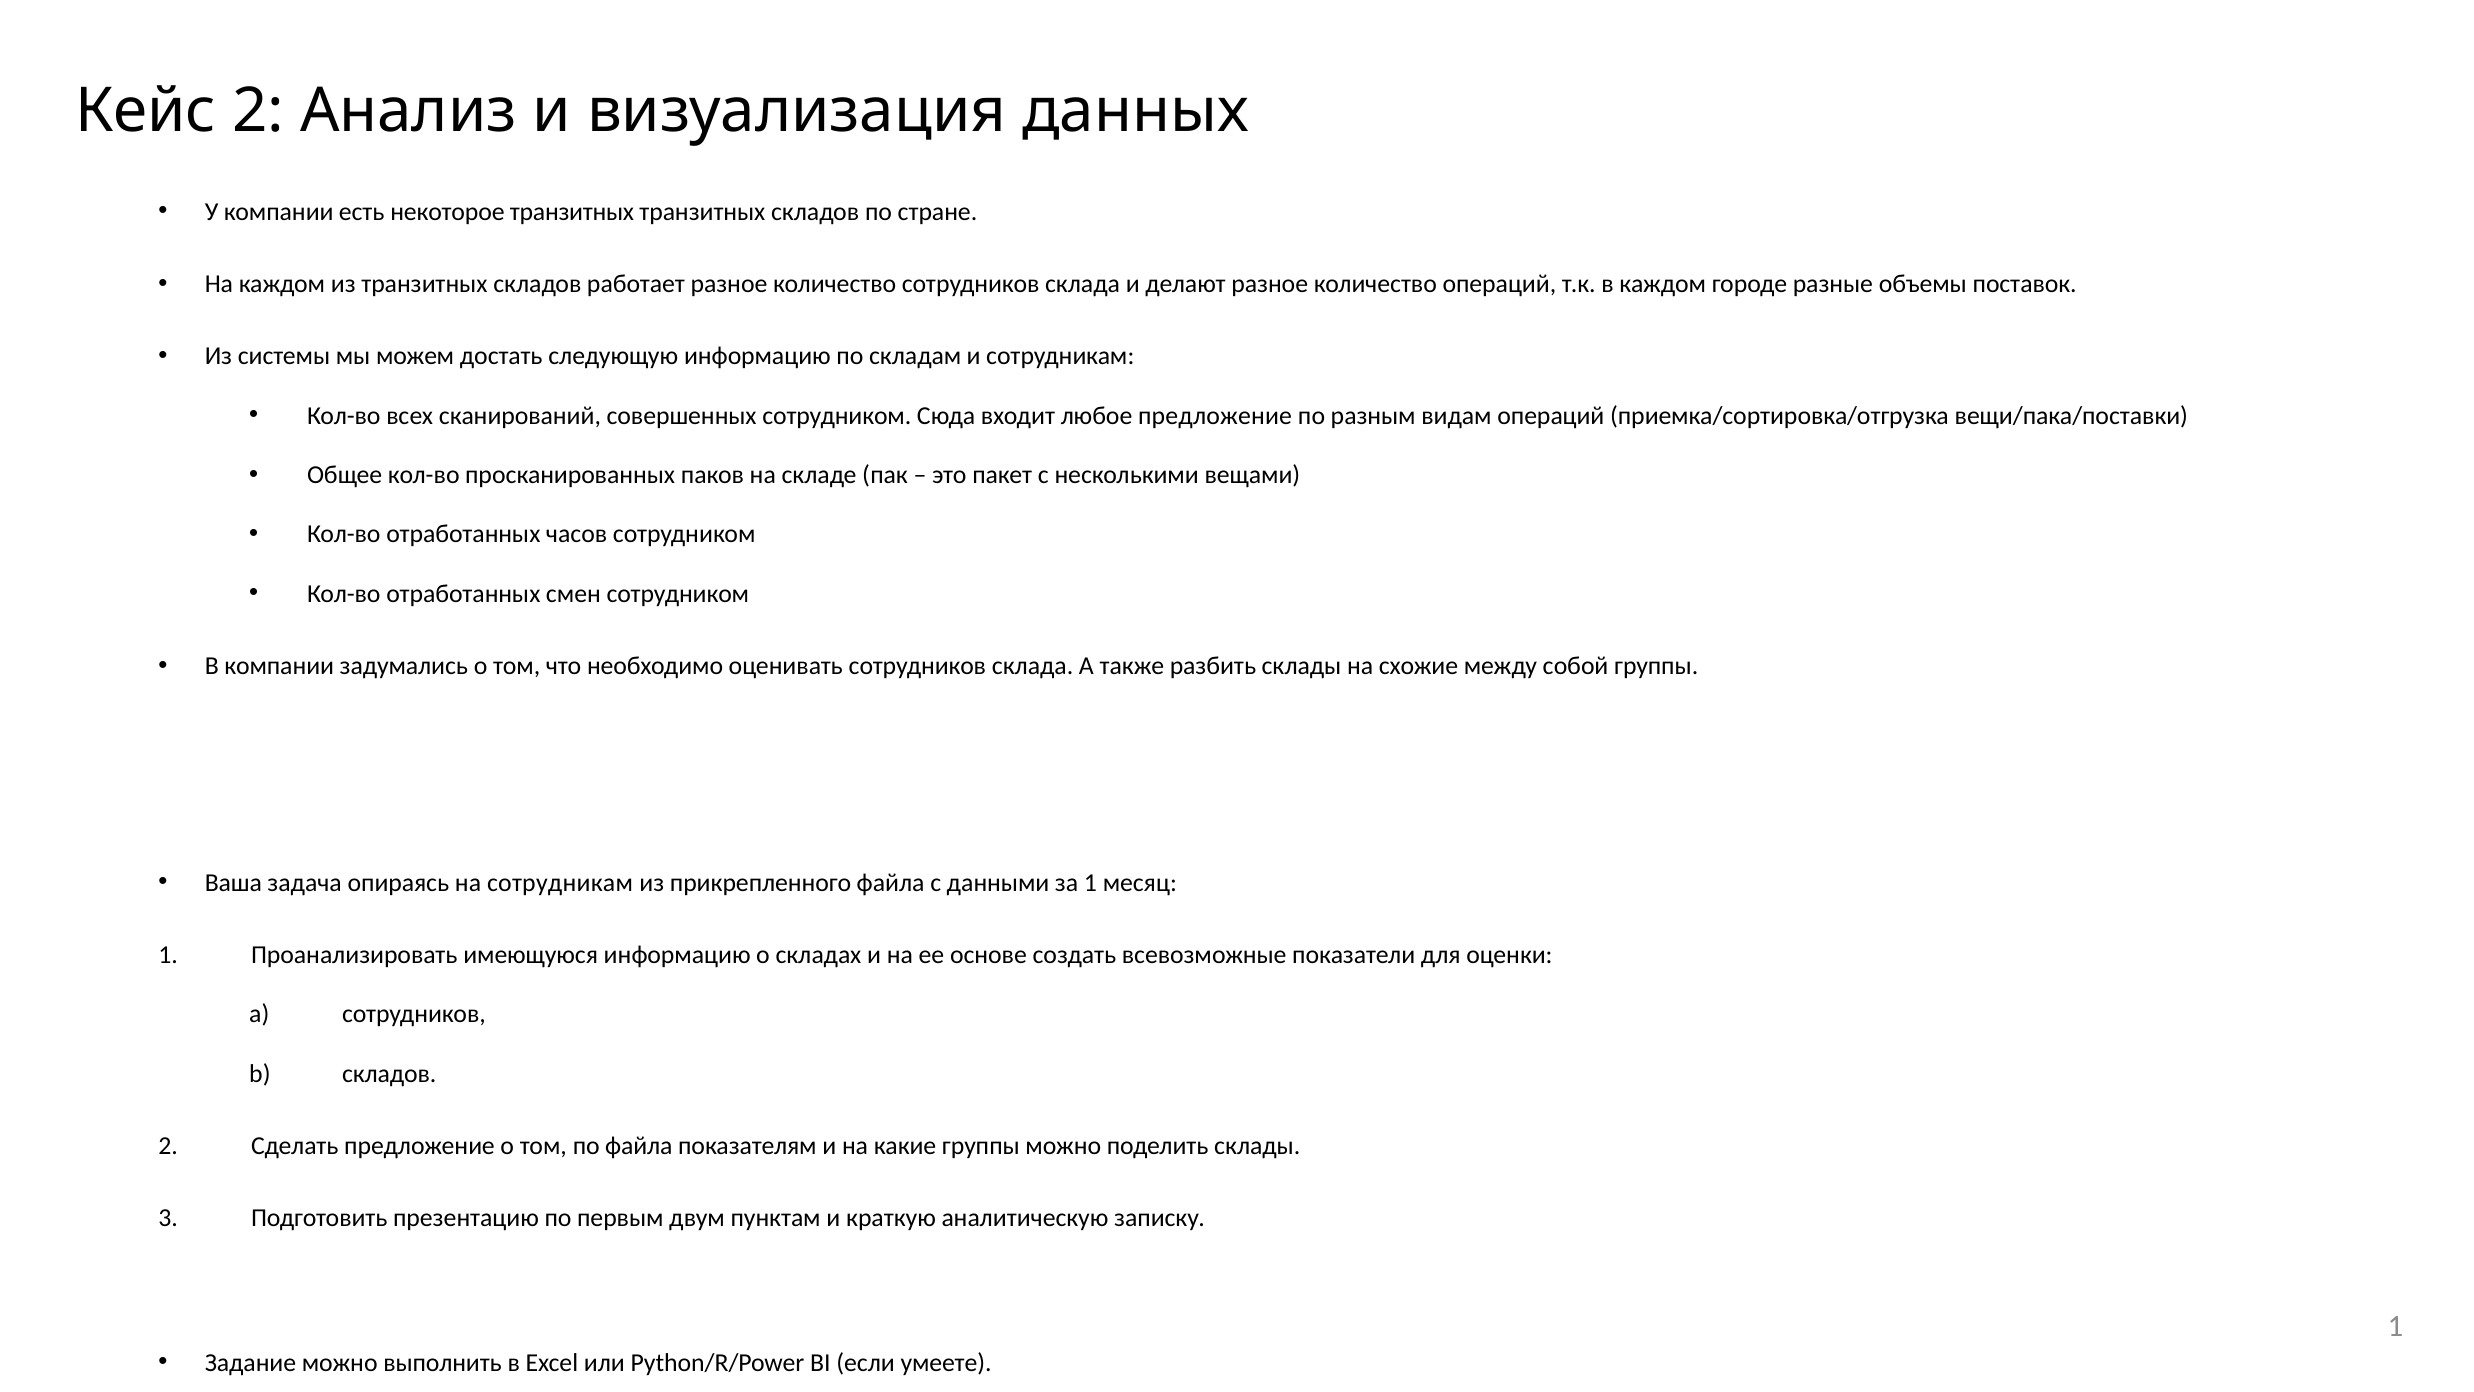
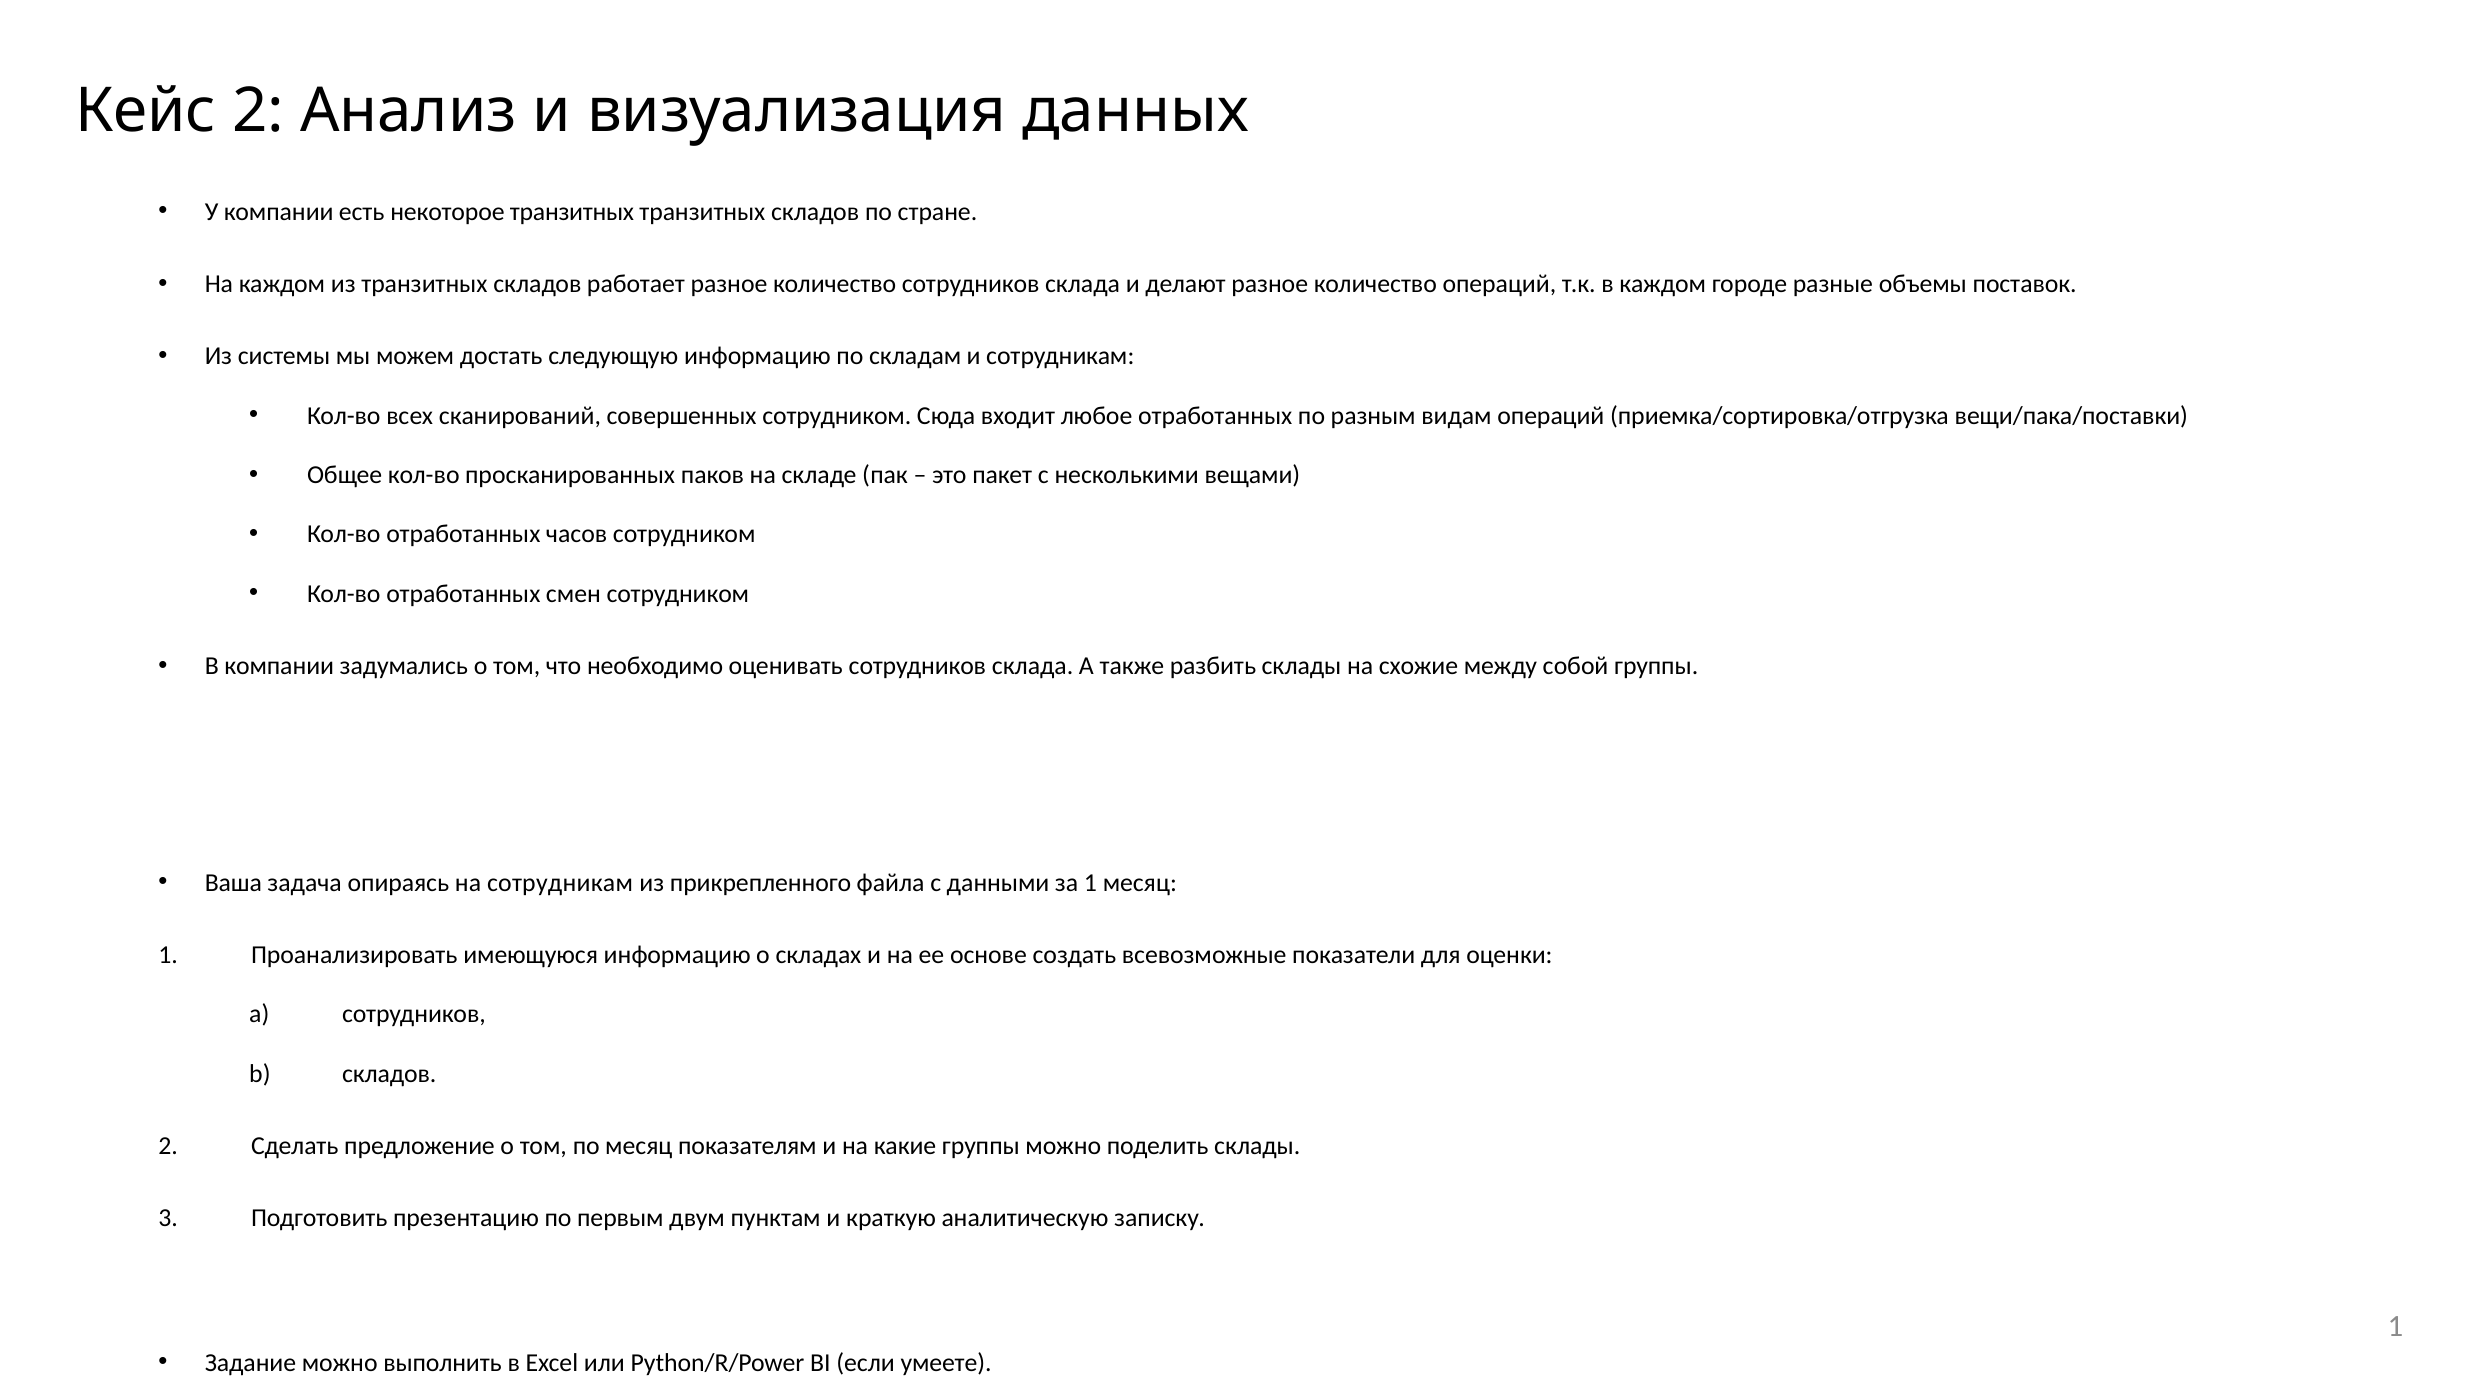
любое предложение: предложение -> отработанных (1215, 416)
по файла: файла -> месяц (639, 1146)
